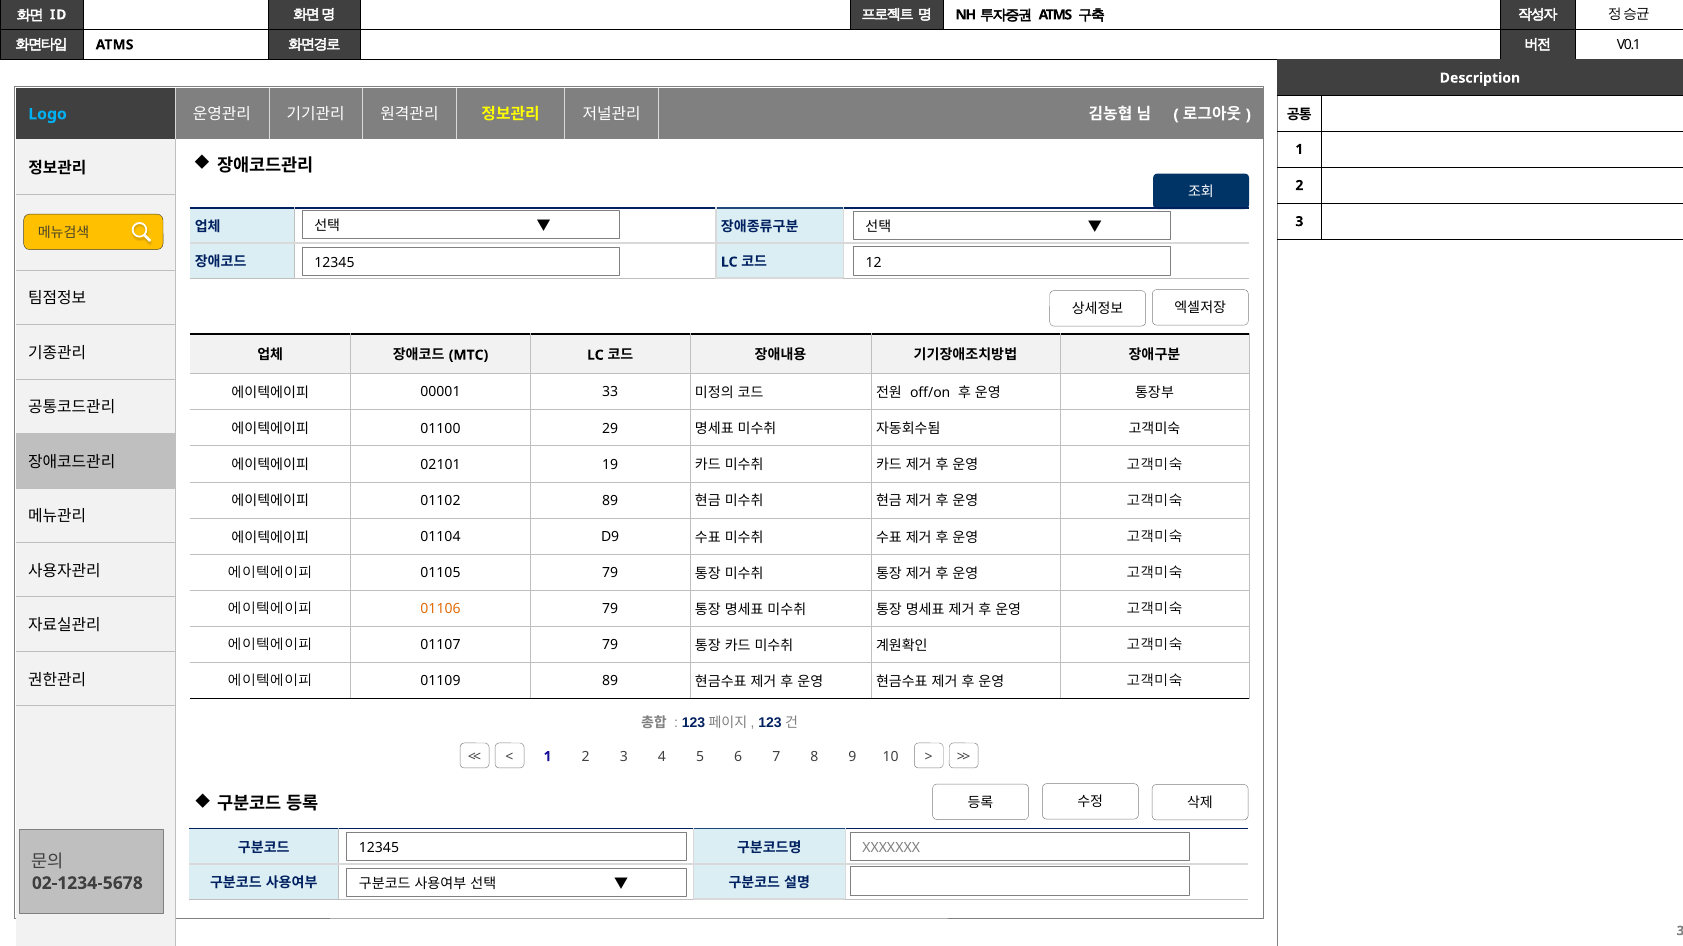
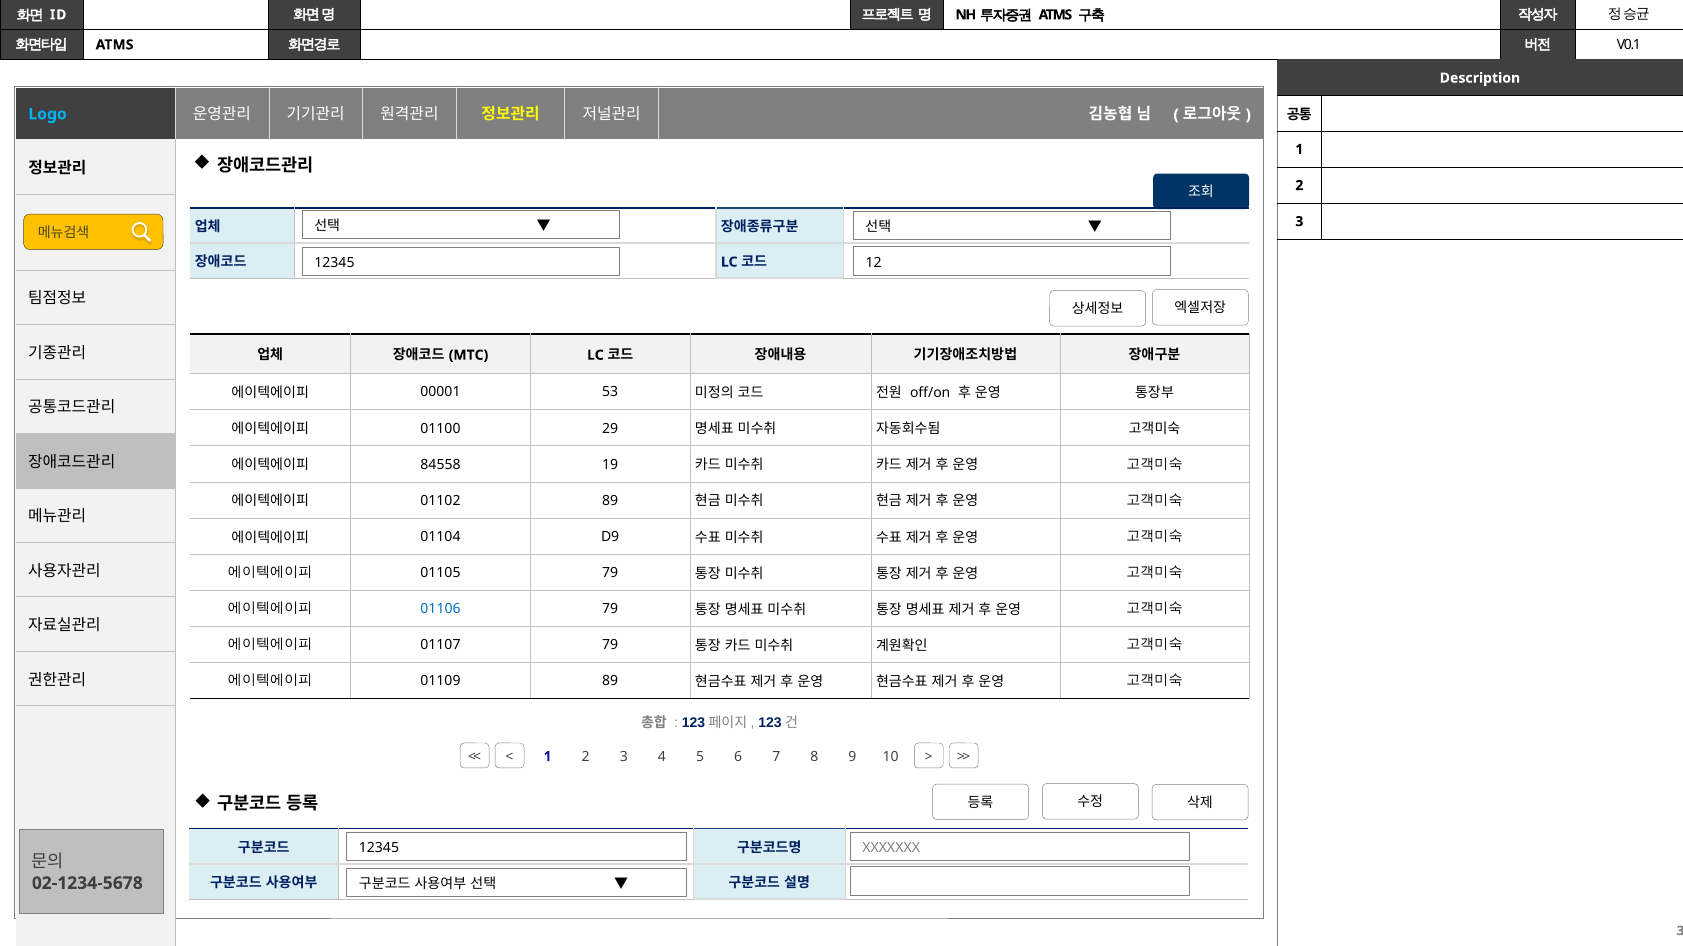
33: 33 -> 53 (610, 393)
02101: 02101 -> 84558 (441, 465)
01106 colour: orange -> blue (441, 609)
